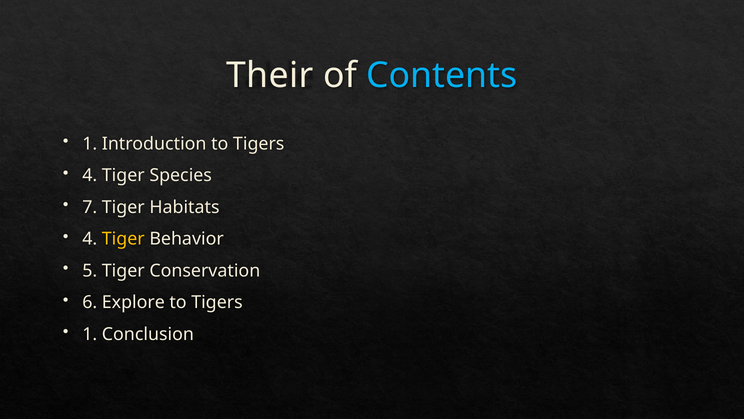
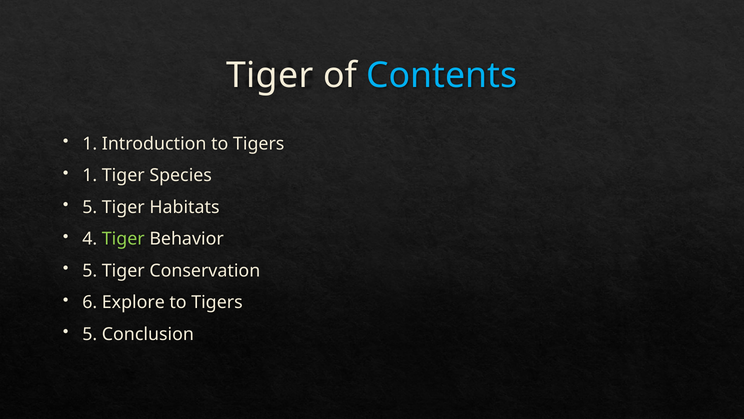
Their: Their -> Tiger (270, 75)
4: 4 -> 1 (90, 175)
7: 7 -> 5 (90, 207)
Tiger colour: yellow -> light green (123, 239)
1: 1 -> 5 (90, 334)
